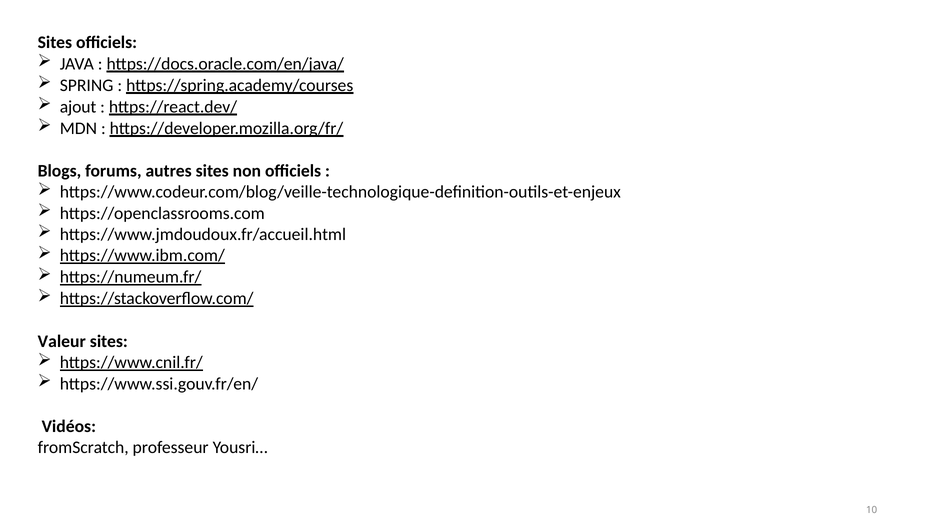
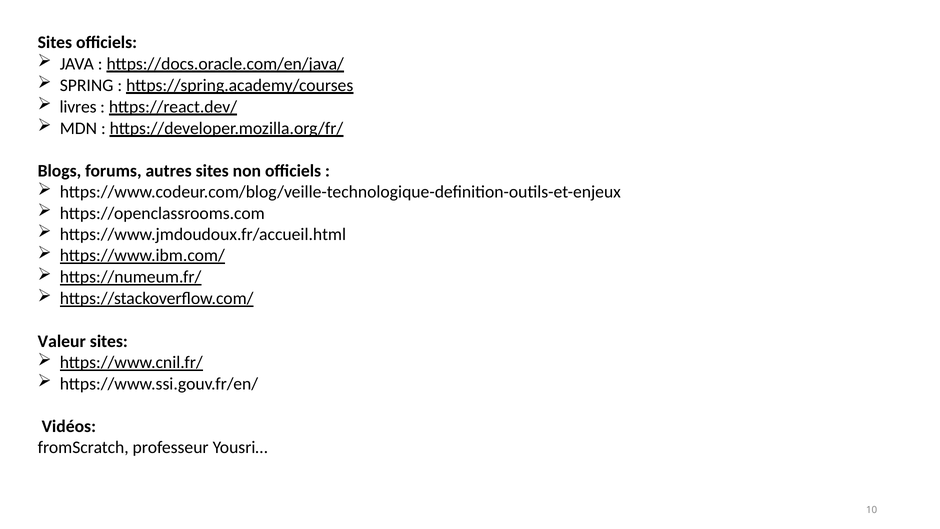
ajout: ajout -> livres (78, 107)
